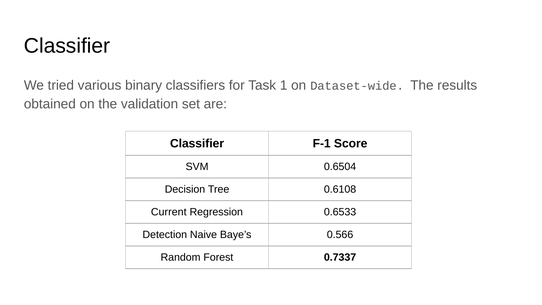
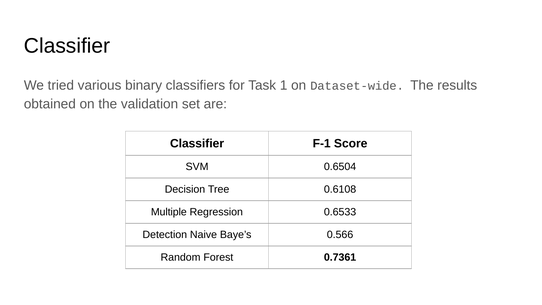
Current: Current -> Multiple (169, 212)
0.7337: 0.7337 -> 0.7361 (340, 257)
